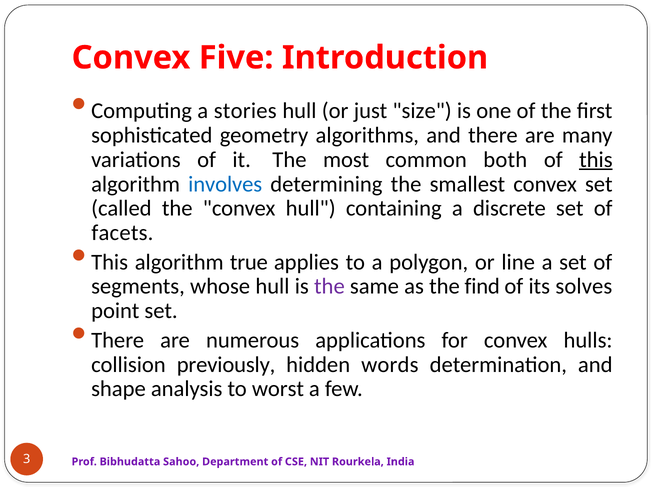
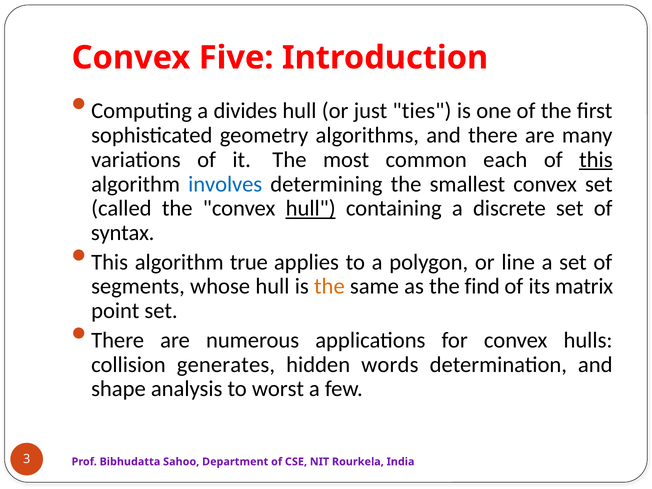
stories: stories -> divides (245, 111)
size: size -> ties (422, 111)
both: both -> each (505, 160)
hull underline: none -> present (311, 208)
facets: facets -> syntax (123, 233)
the colour: purple -> orange (329, 287)
solves: solves -> matrix (584, 287)
previously: previously -> generates (226, 365)
